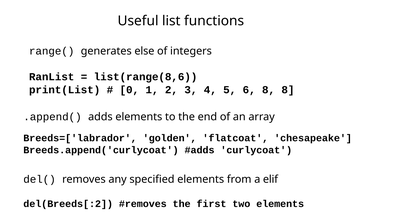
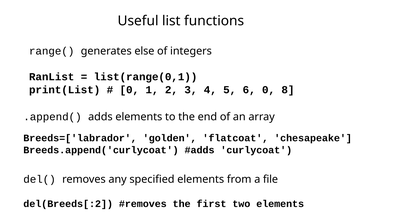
list(range(8,6: list(range(8,6 -> list(range(0,1 (146, 77)
6 8: 8 -> 0 (269, 90)
elif: elif -> file (270, 179)
